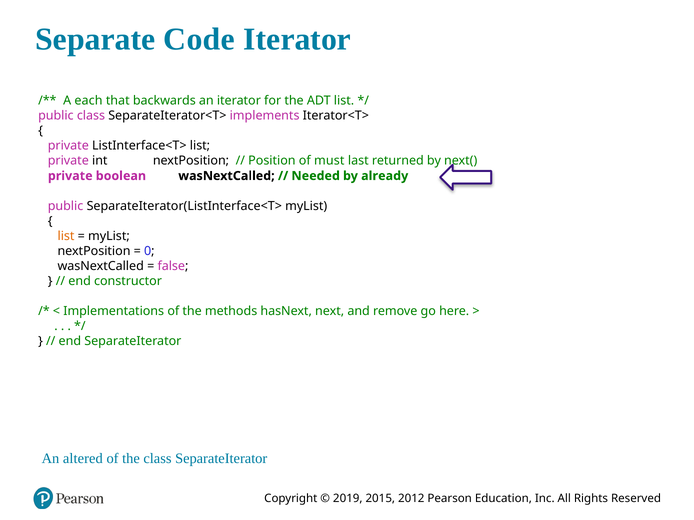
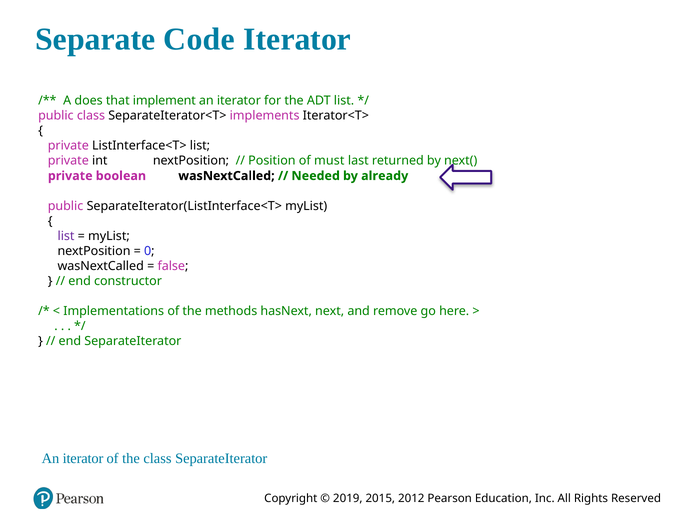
each: each -> does (89, 101)
backwards: backwards -> implement (164, 101)
list colour: orange -> purple (66, 236)
altered: altered -> iterator (83, 459)
